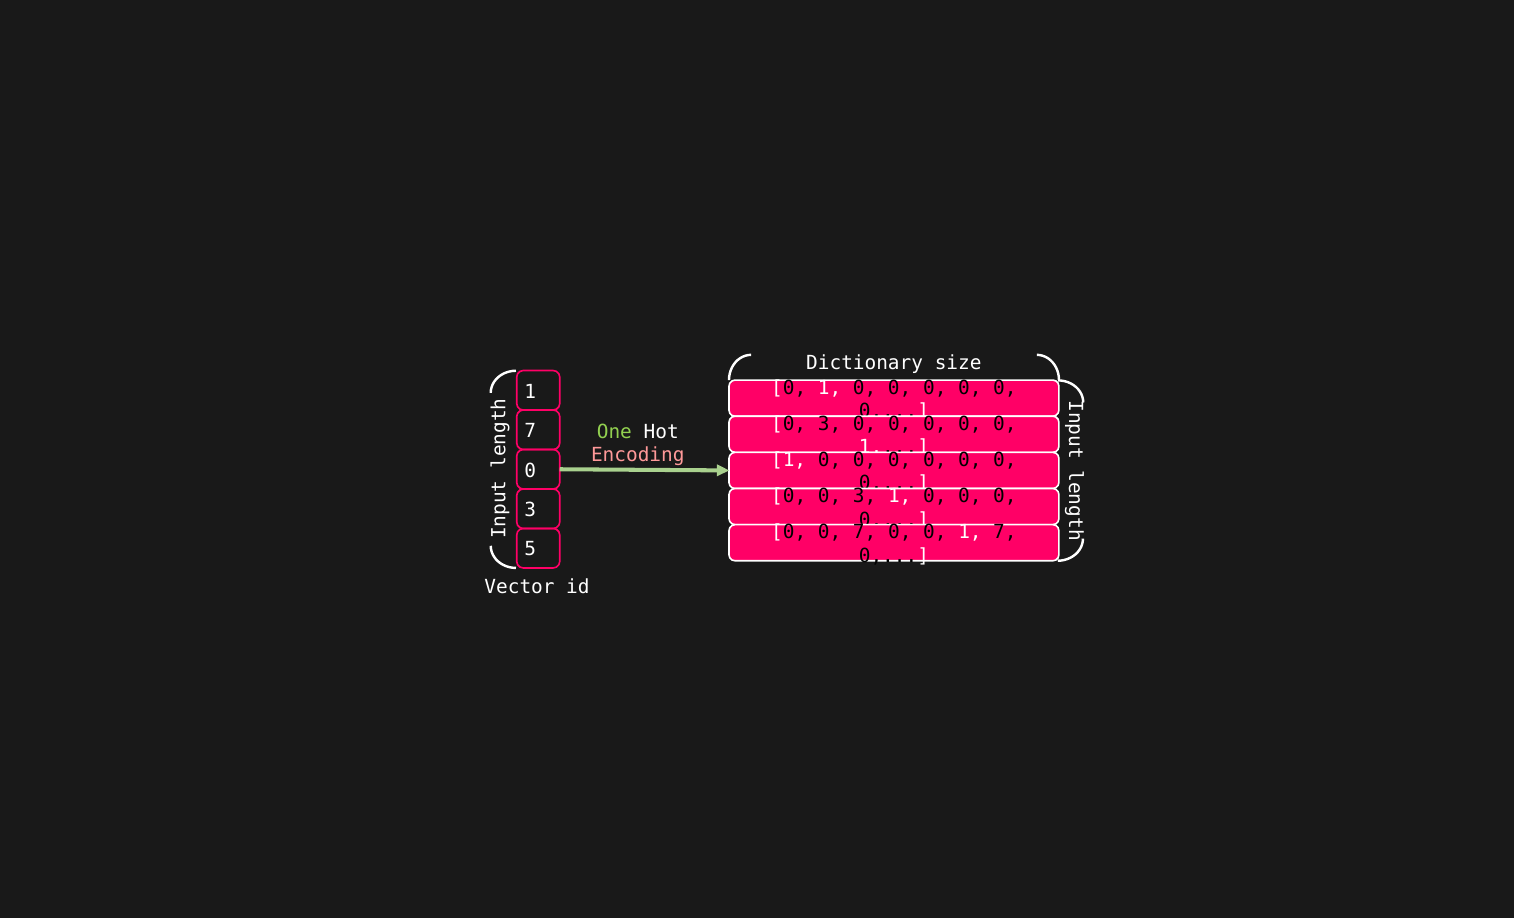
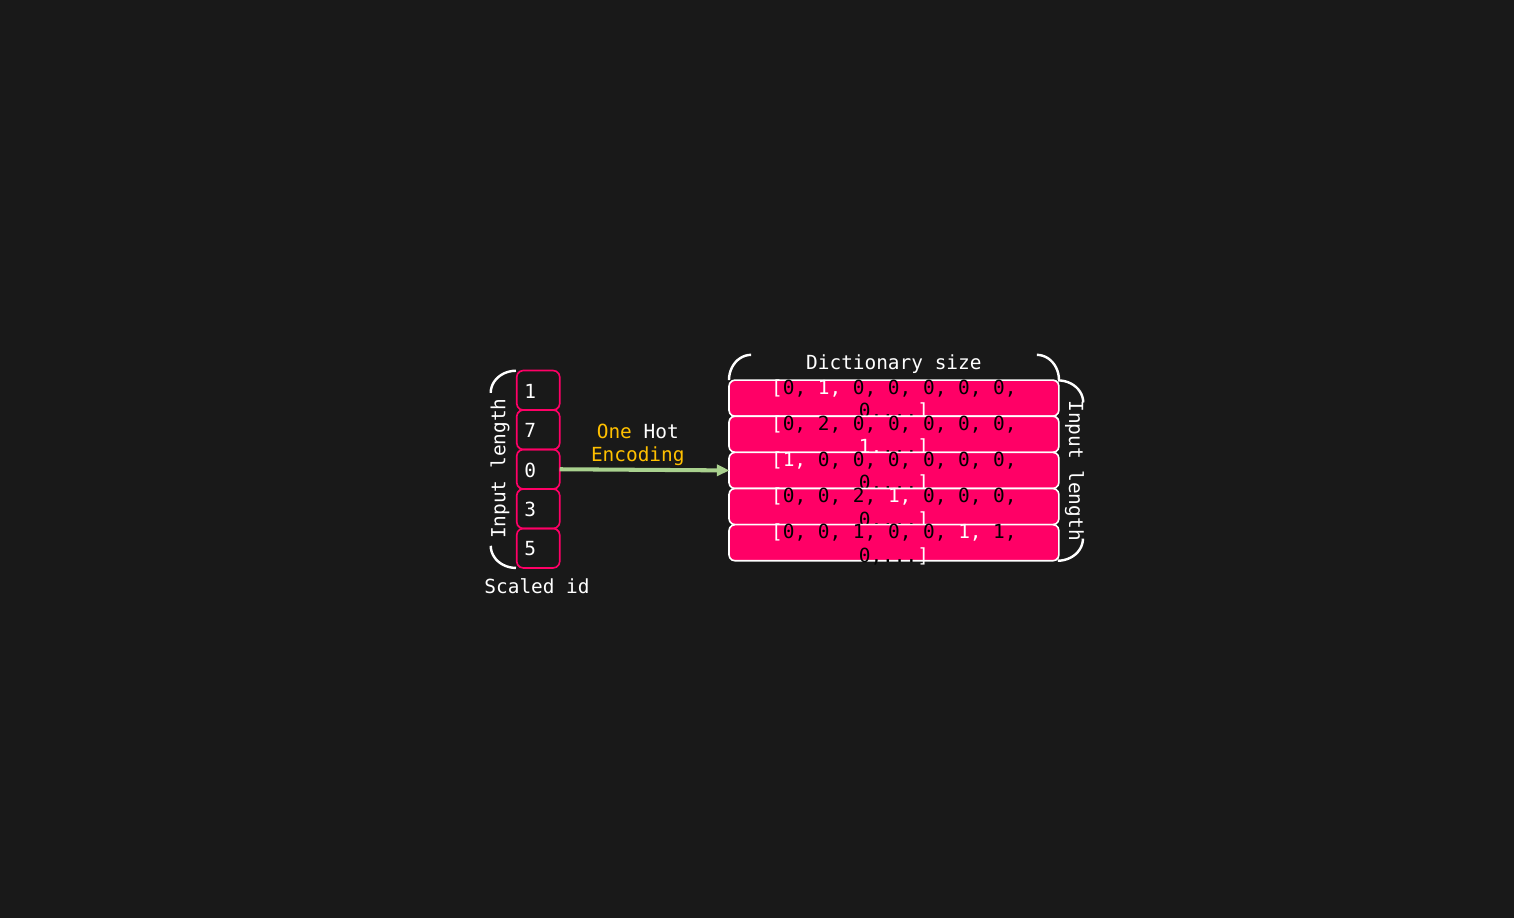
3: 3 -> 2 (830, 424)
One colour: light green -> yellow (614, 432)
Encoding colour: pink -> yellow (638, 455)
0 0 3: 3 -> 2 (865, 496)
7: 7 -> 1 (865, 532)
7: 7 -> 1 (1005, 532)
Vector: Vector -> Scaled (520, 587)
